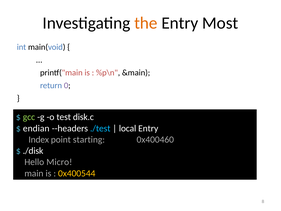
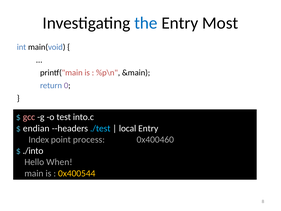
the colour: orange -> blue (146, 23)
gcc colour: light green -> pink (29, 117)
disk.c: disk.c -> into.c (83, 117)
starting: starting -> process (89, 139)
./disk: ./disk -> ./into (33, 151)
Micro: Micro -> When (59, 162)
